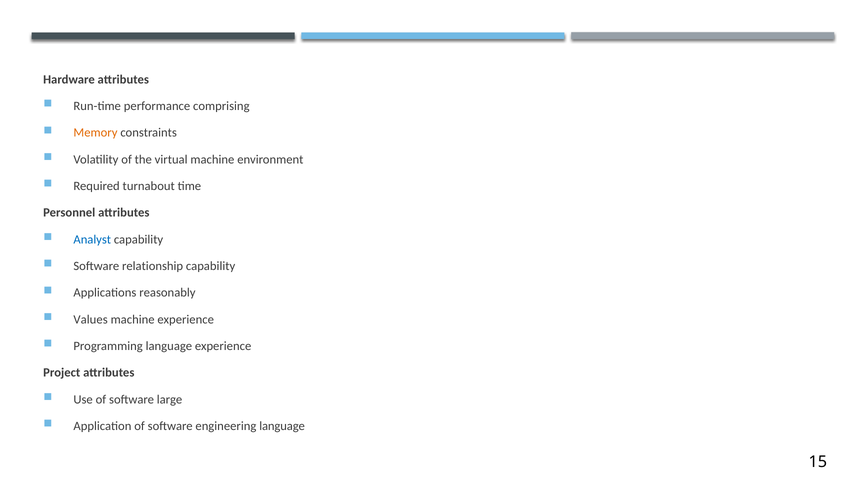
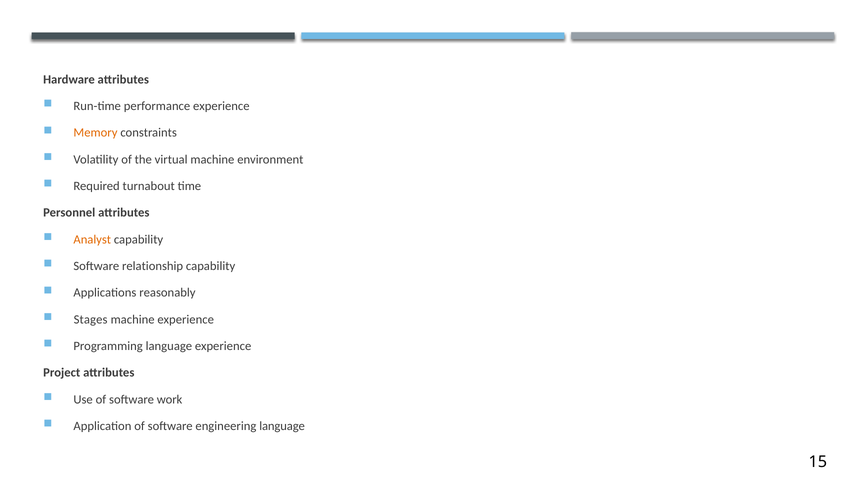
performance comprising: comprising -> experience (221, 106)
Analyst colour: blue -> orange (92, 239)
Values: Values -> Stages (91, 319)
large: large -> work (170, 399)
